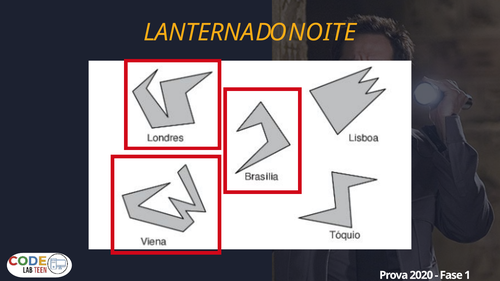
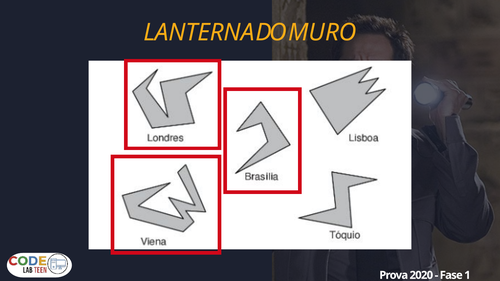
NOITE: NOITE -> MURO (322, 32)
